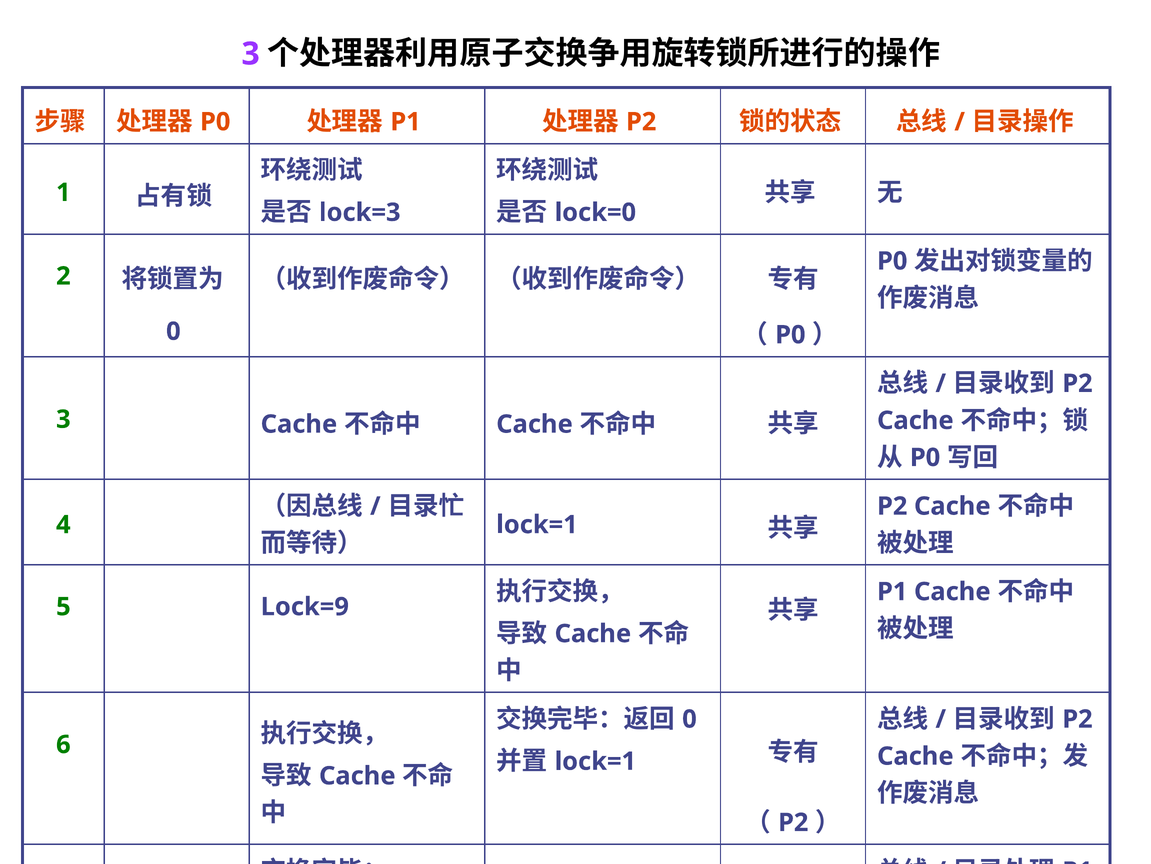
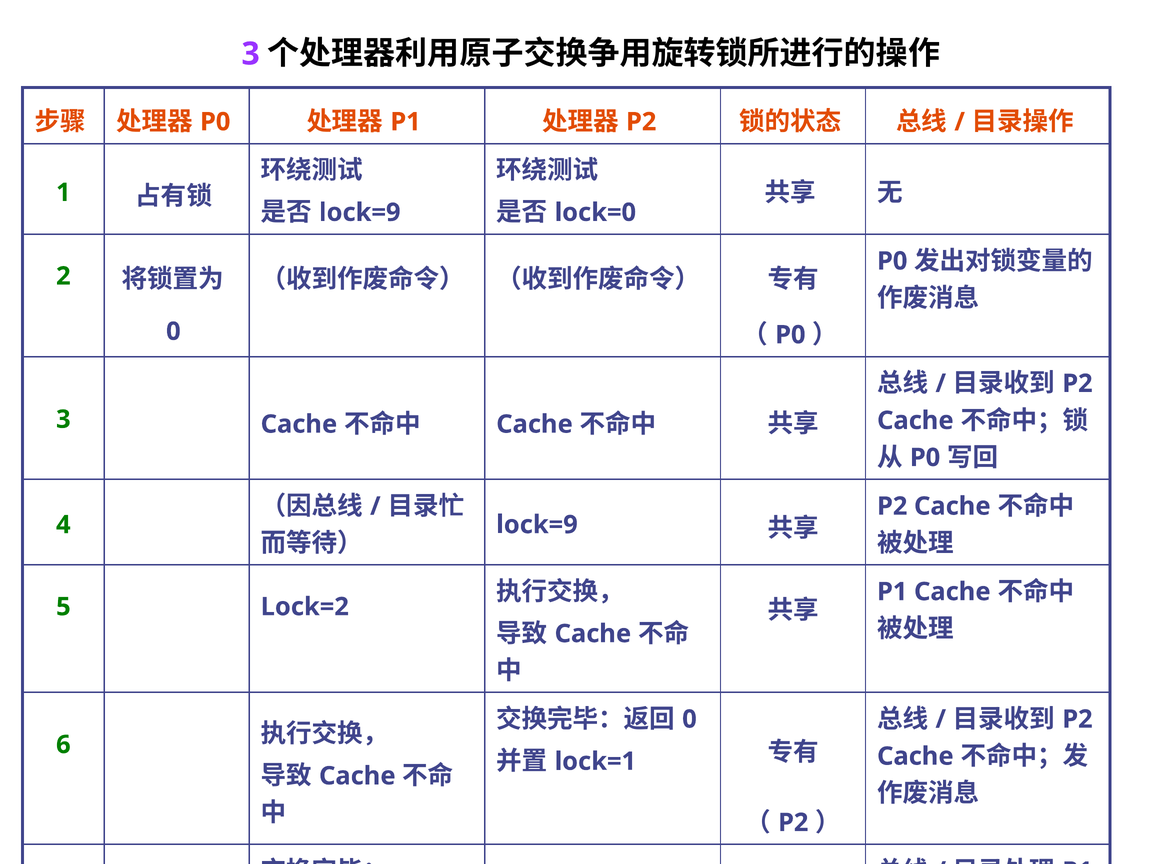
lock=3: lock=3 -> lock=9 (360, 212)
lock=1: lock=1 -> lock=9 (537, 524)
Lock=9: Lock=9 -> Lock=2 (305, 606)
